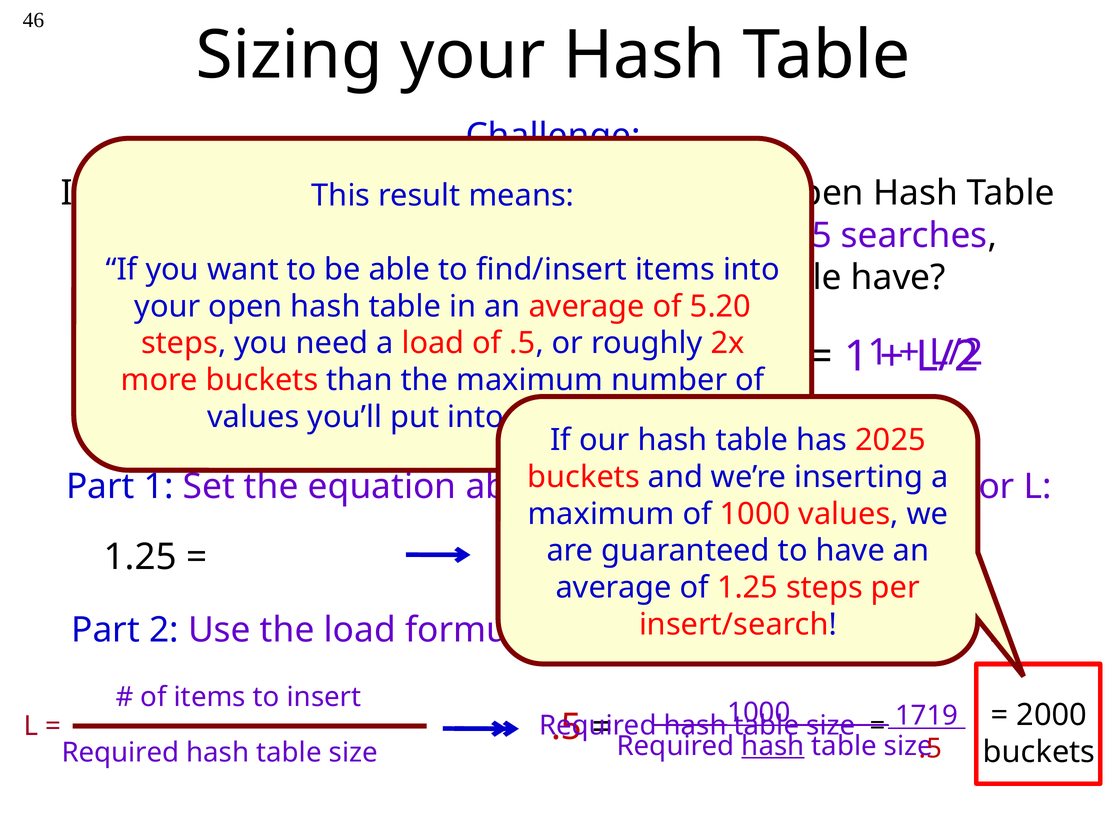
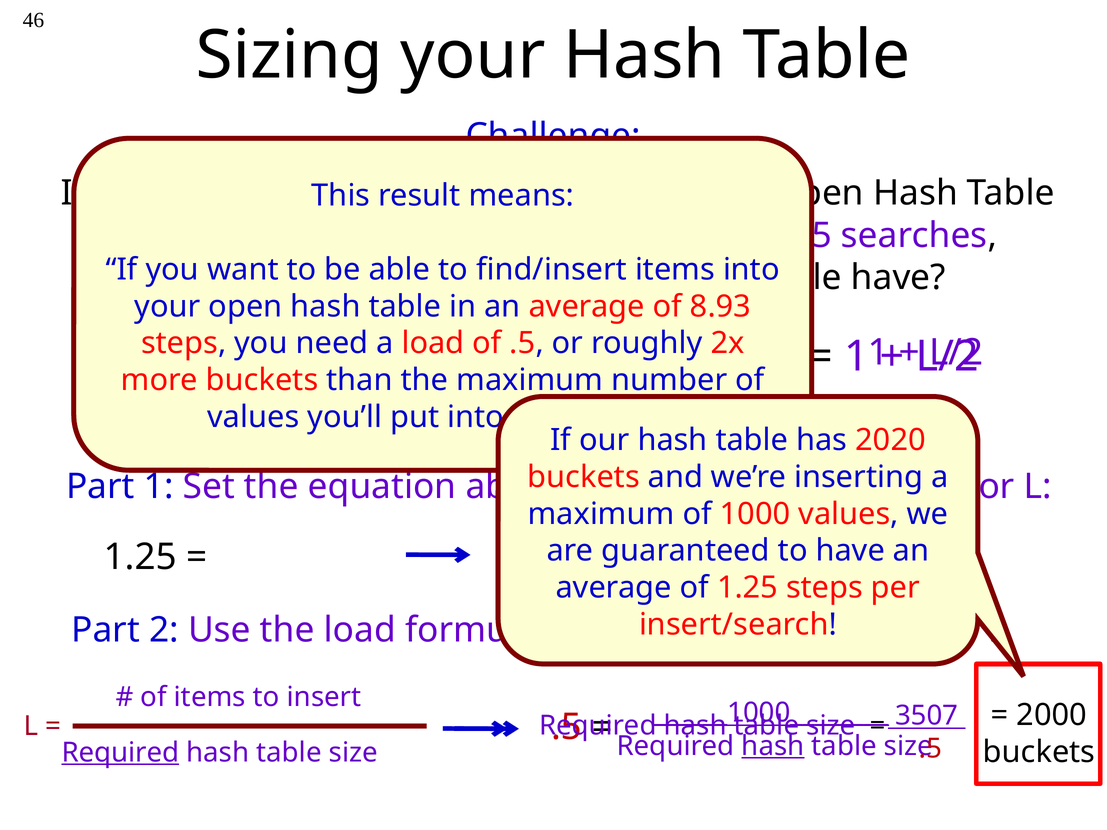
5.20: 5.20 -> 8.93 (720, 307)
2025: 2025 -> 2020 (891, 440)
1719: 1719 -> 3507 (927, 716)
Required underline: none -> present (120, 753)
